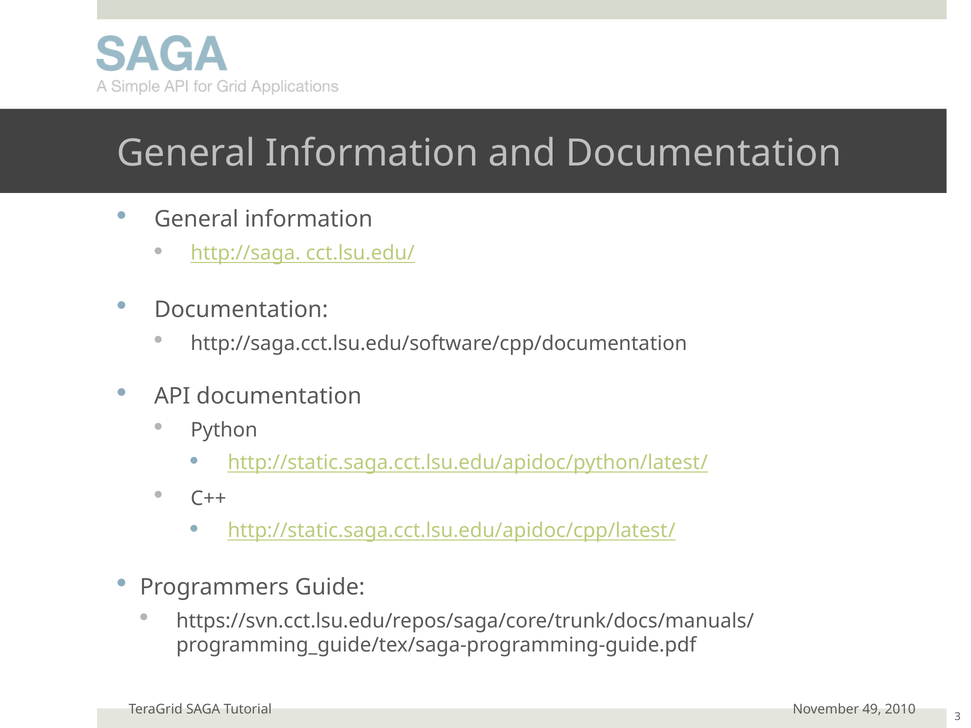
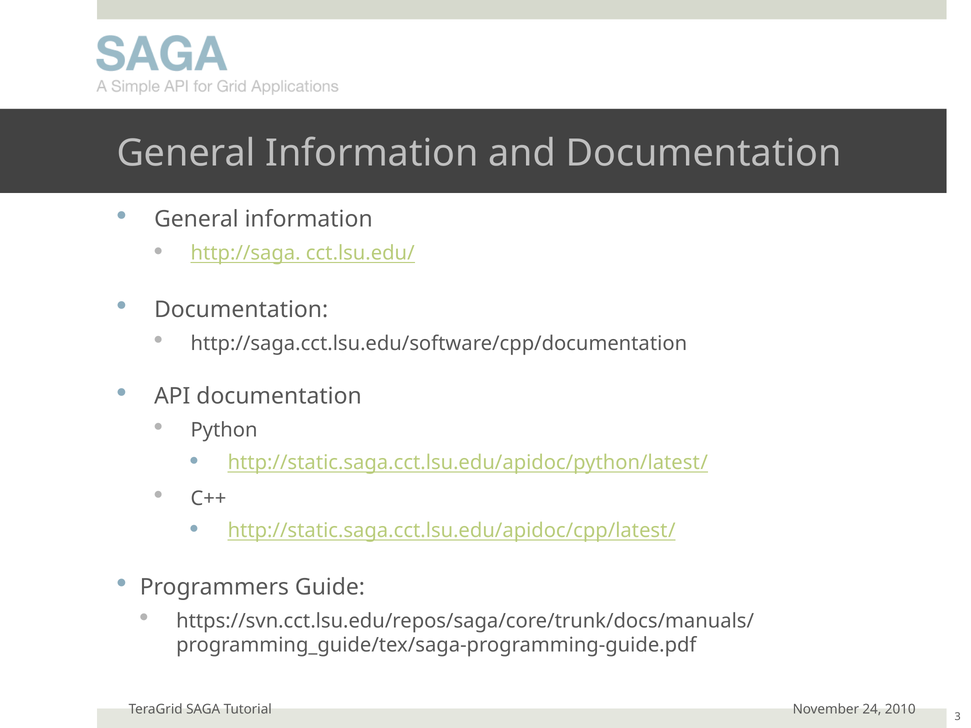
49: 49 -> 24 (872, 710)
